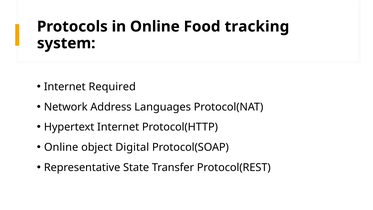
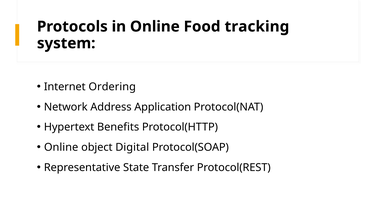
Required: Required -> Ordering (112, 87)
Languages: Languages -> Application (163, 107)
Hypertext Internet: Internet -> Benefits (118, 127)
